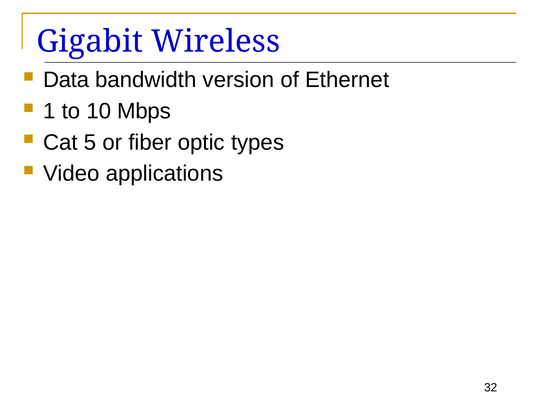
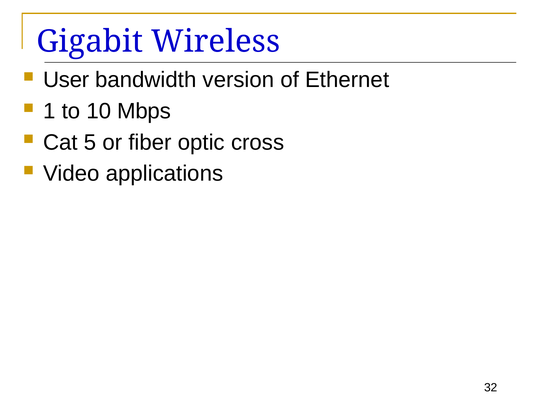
Data: Data -> User (66, 80)
types: types -> cross (258, 142)
